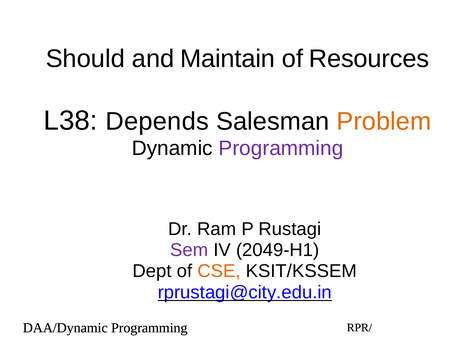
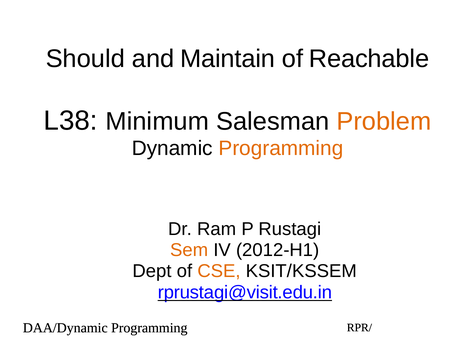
Resources: Resources -> Reachable (369, 59)
Depends: Depends -> Minimum (157, 122)
Programming colour: purple -> orange (281, 148)
Sem colour: purple -> orange (189, 250)
2049-H1: 2049-H1 -> 2012-H1 (278, 250)
rprustagi@city.edu.in: rprustagi@city.edu.in -> rprustagi@visit.edu.in (245, 293)
